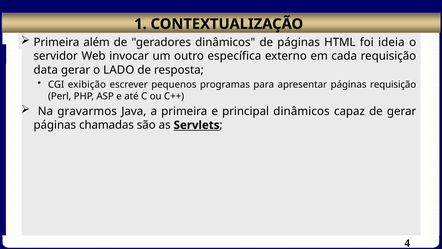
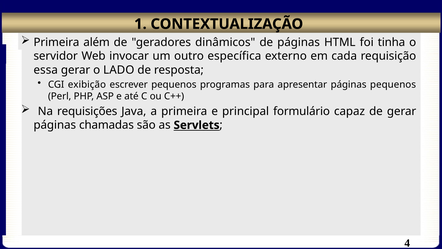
ideia: ideia -> tinha (391, 42)
data: data -> essa (46, 70)
páginas requisição: requisição -> pequenos (393, 84)
gravarmos: gravarmos -> requisições (87, 111)
principal dinâmicos: dinâmicos -> formulário (302, 111)
